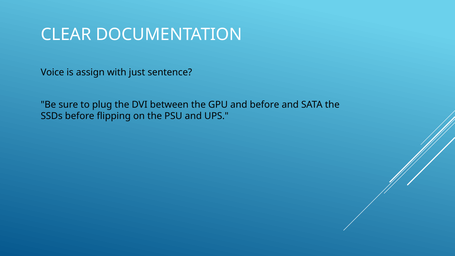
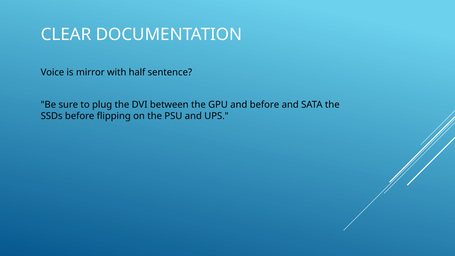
assign: assign -> mirror (90, 72)
just: just -> half (137, 72)
